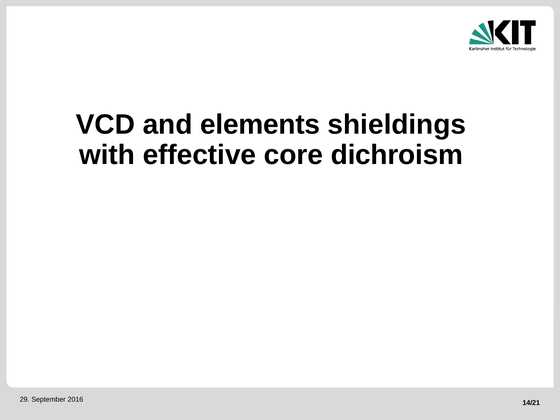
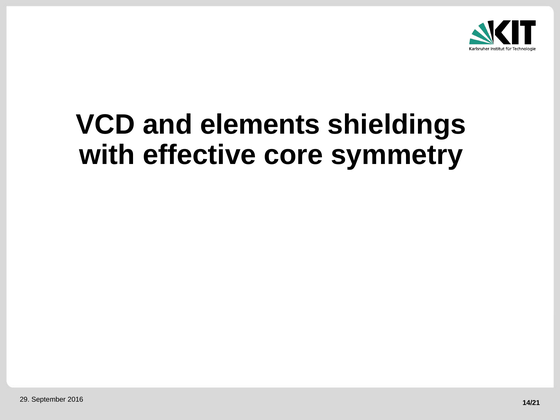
dichroism: dichroism -> symmetry (397, 155)
